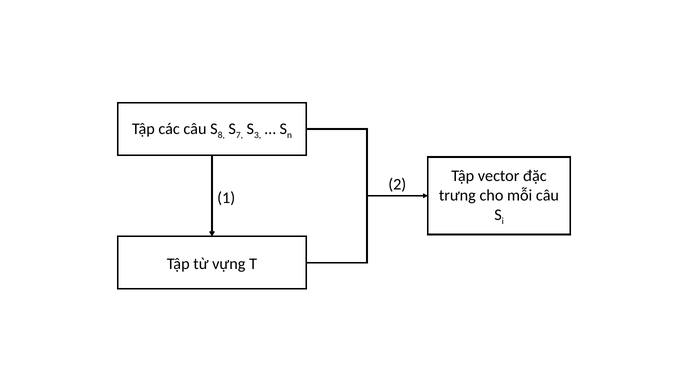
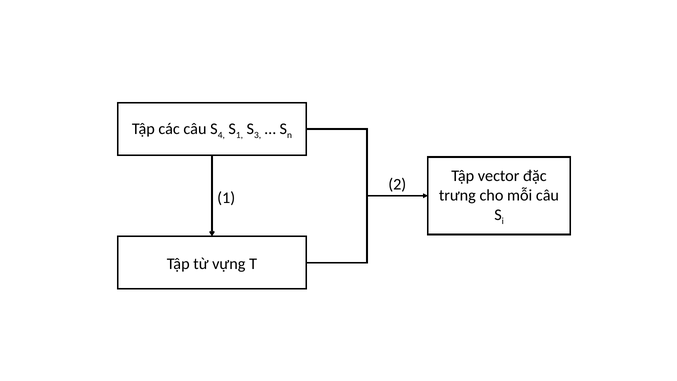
8: 8 -> 4 (221, 135)
7: 7 -> 1 (239, 135)
